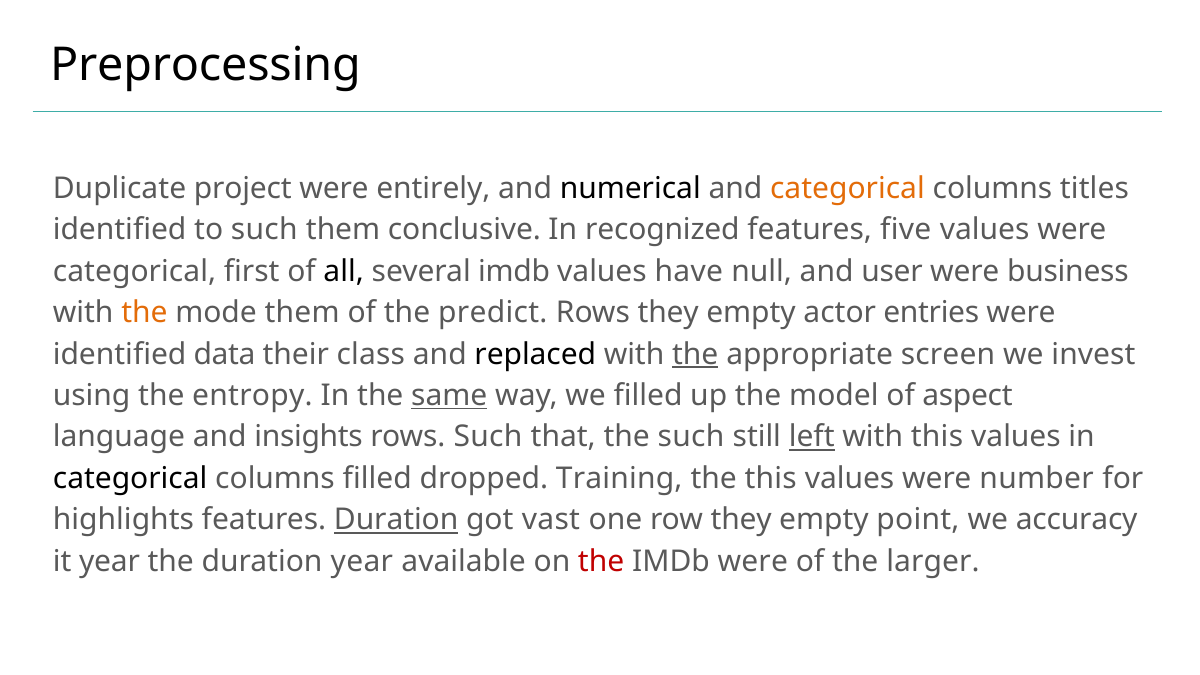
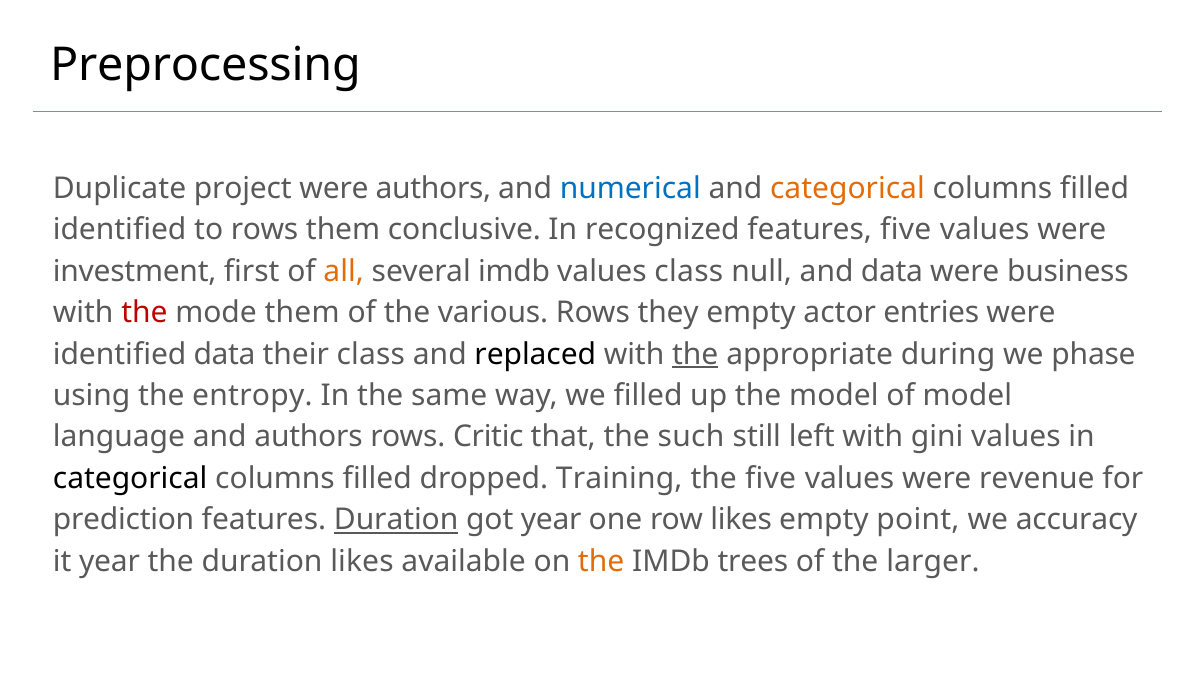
were entirely: entirely -> authors (433, 189)
numerical colour: black -> blue (630, 189)
titles: titles -> filled (1095, 189)
to such: such -> rows (265, 230)
categorical: categorical -> investment (135, 271)
all colour: black -> orange (344, 271)
values have: have -> class (689, 271)
and user: user -> data (892, 271)
the colour: orange -> red (144, 313)
predict: predict -> various (493, 313)
screen: screen -> during (948, 354)
invest: invest -> phase (1094, 354)
same underline: present -> none (449, 396)
of aspect: aspect -> model (967, 396)
and insights: insights -> authors (309, 437)
rows Such: Such -> Critic (488, 437)
left underline: present -> none (812, 437)
with this: this -> gini (937, 437)
the this: this -> five (771, 478)
number: number -> revenue (1037, 478)
highlights: highlights -> prediction (124, 520)
got vast: vast -> year (551, 520)
row they: they -> likes (741, 520)
duration year: year -> likes (362, 561)
the colour: red -> orange (601, 561)
IMDb were: were -> trees (753, 561)
